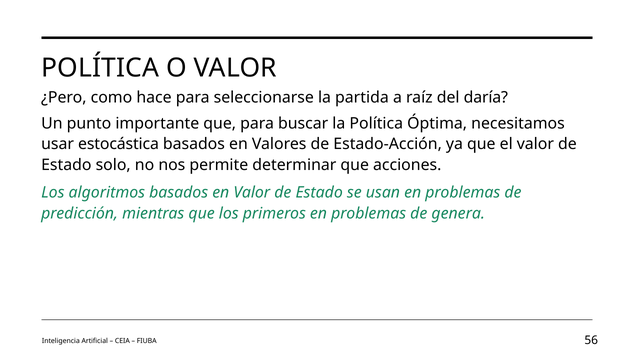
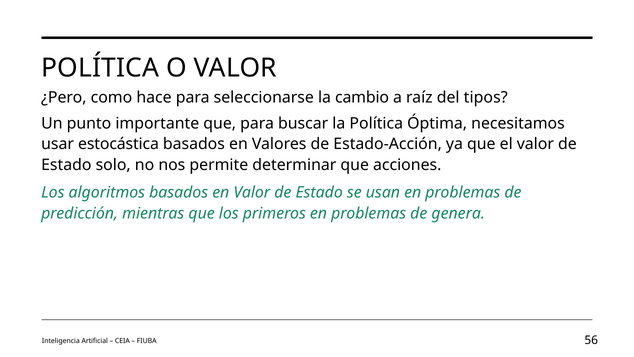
partida: partida -> cambio (362, 97)
daría: daría -> tipos (486, 97)
